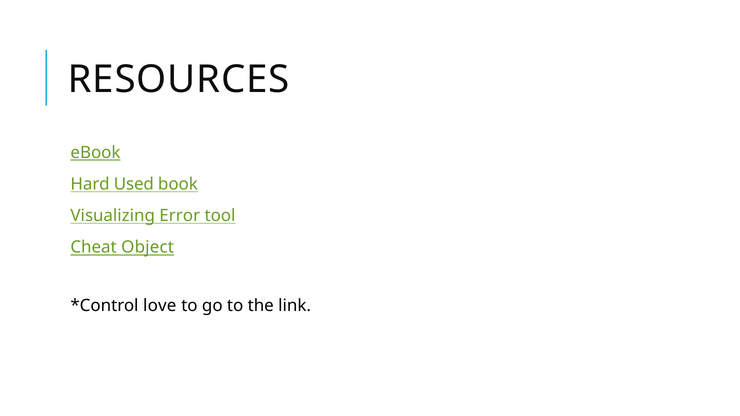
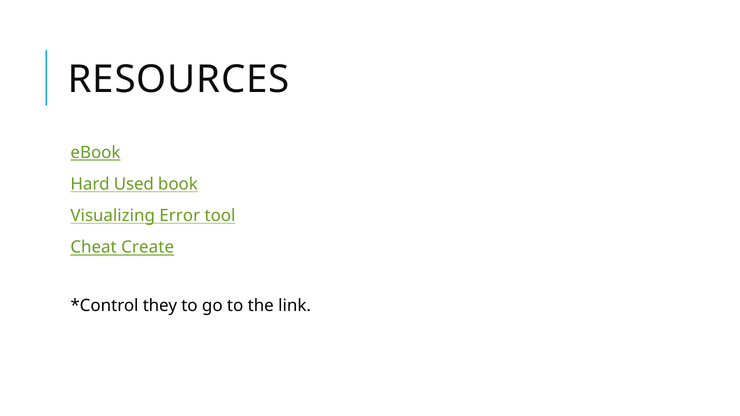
Object: Object -> Create (148, 247)
love: love -> they (160, 306)
